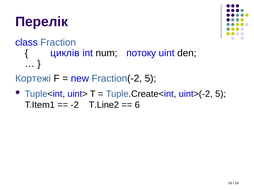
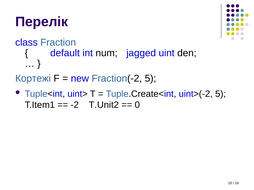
циклів: циклів -> default (65, 53)
потоку: потоку -> jagged (141, 53)
T.Line2: T.Line2 -> T.Unit2 (104, 105)
6: 6 -> 0 (137, 105)
